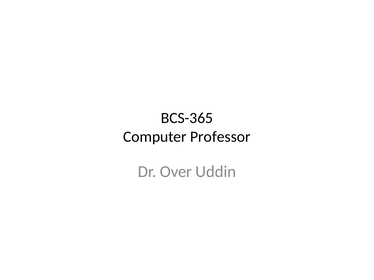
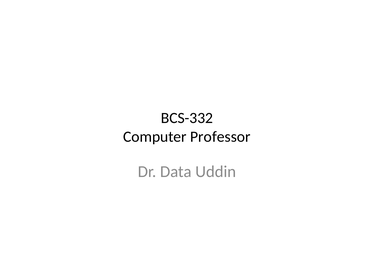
BCS-365: BCS-365 -> BCS-332 (187, 118)
Over: Over -> Data (176, 172)
